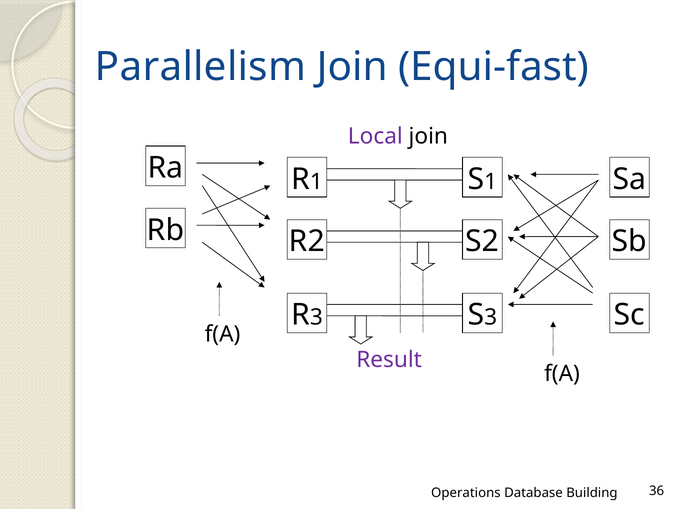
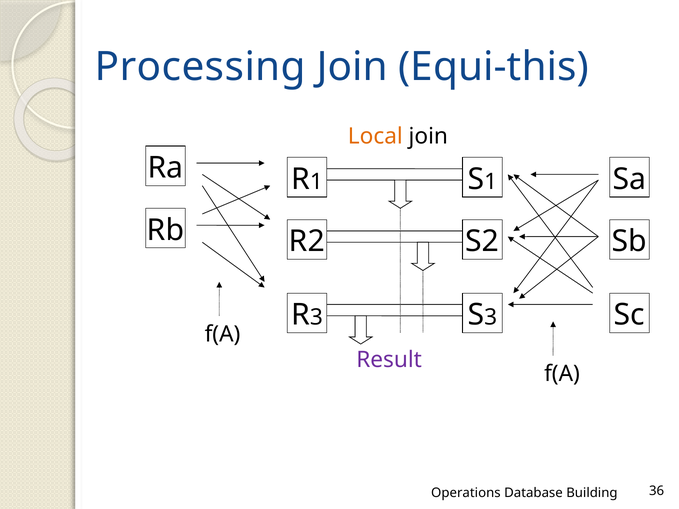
Parallelism: Parallelism -> Processing (200, 67)
Equi-fast: Equi-fast -> Equi-this (494, 67)
Local colour: purple -> orange (375, 136)
